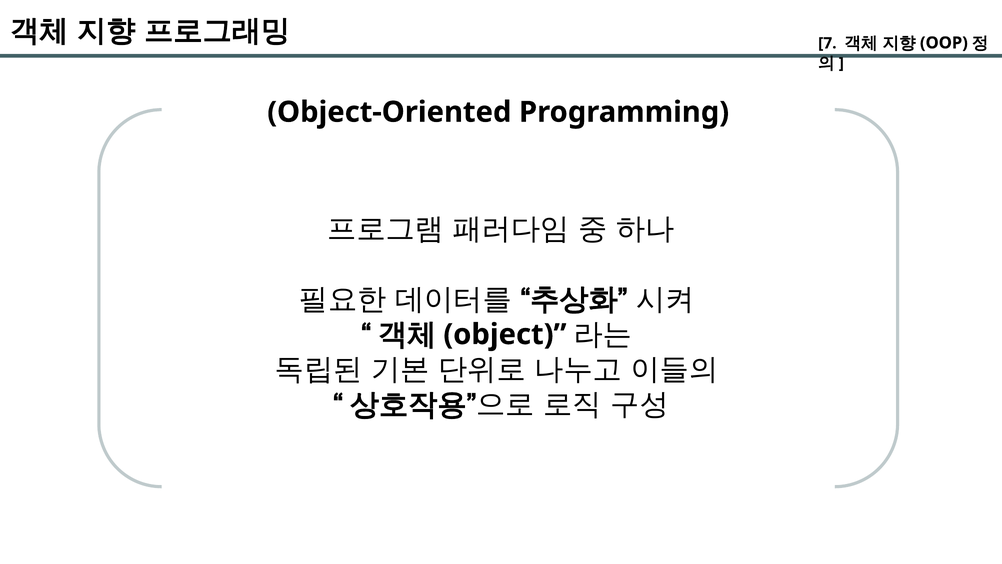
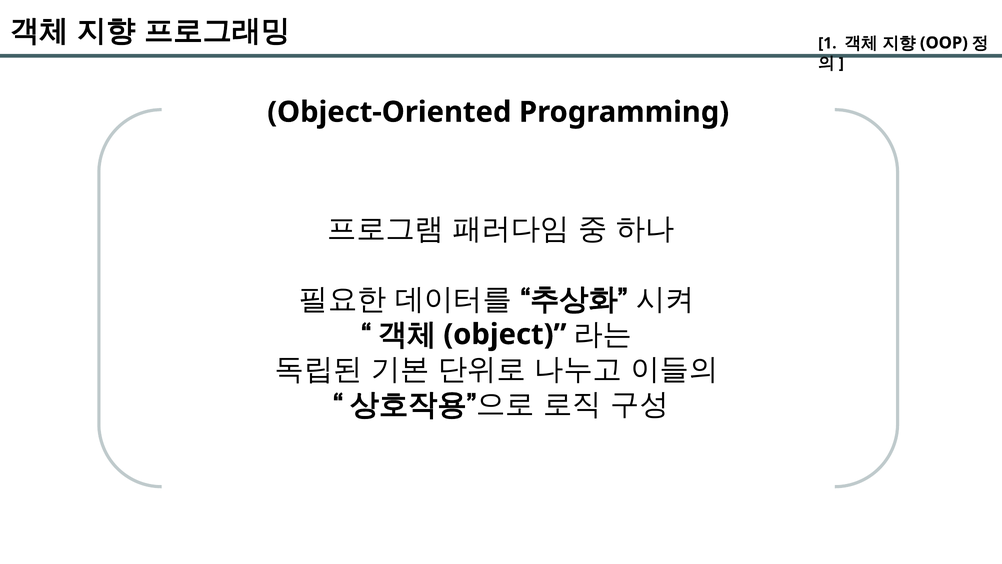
7: 7 -> 1 (827, 43)
